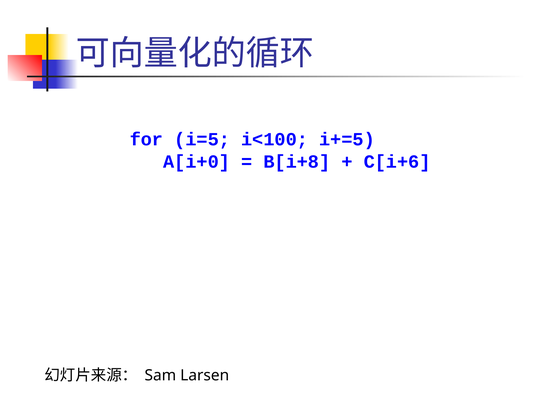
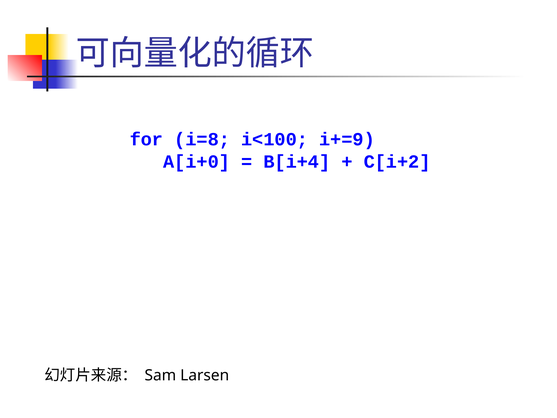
i=5: i=5 -> i=8 (202, 139)
i+=5: i+=5 -> i+=9 (347, 139)
B[i+8: B[i+8 -> B[i+4 (297, 162)
C[i+6: C[i+6 -> C[i+2 (397, 162)
